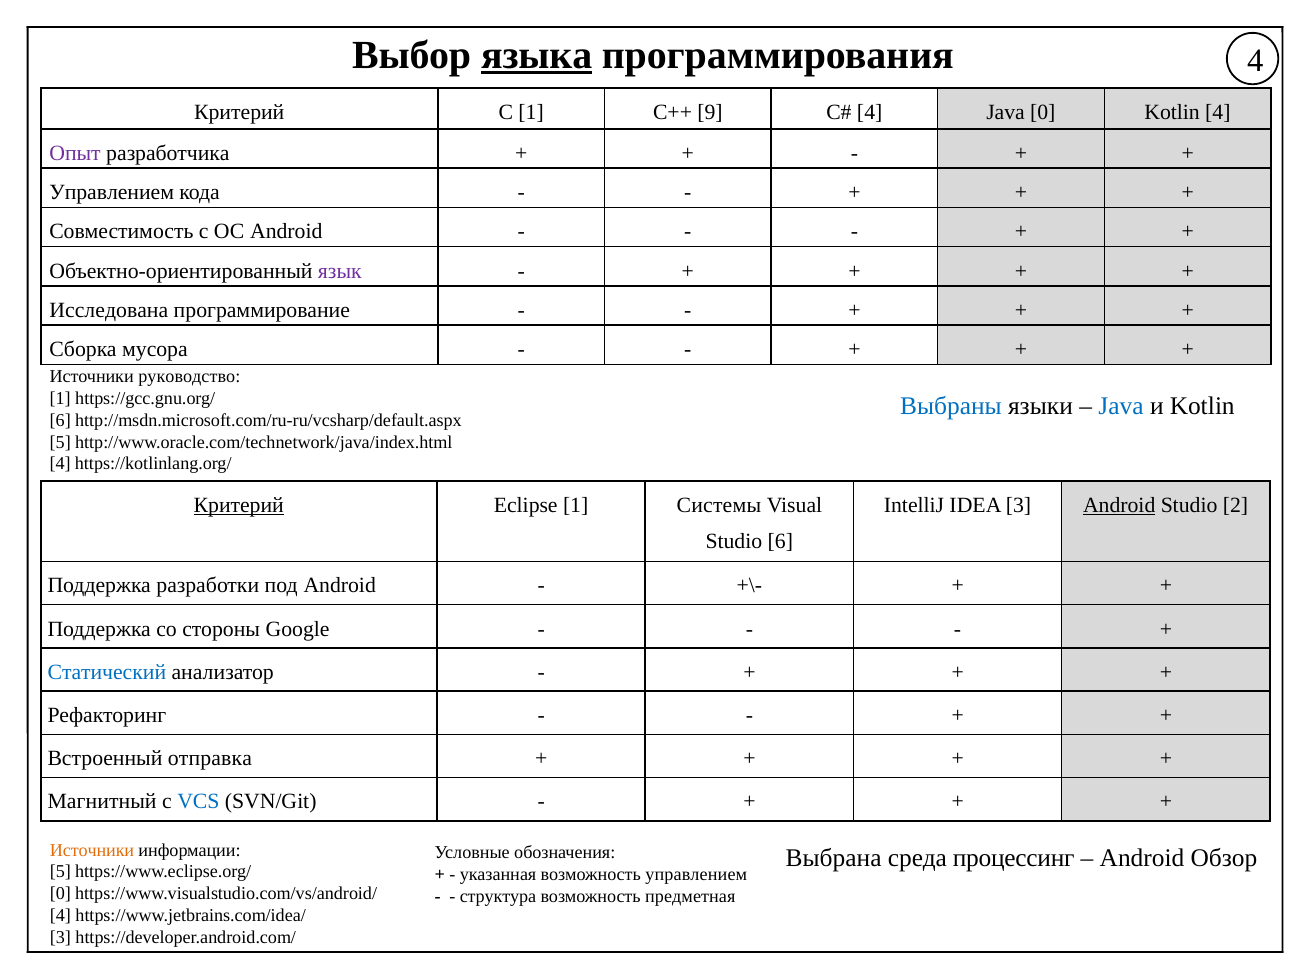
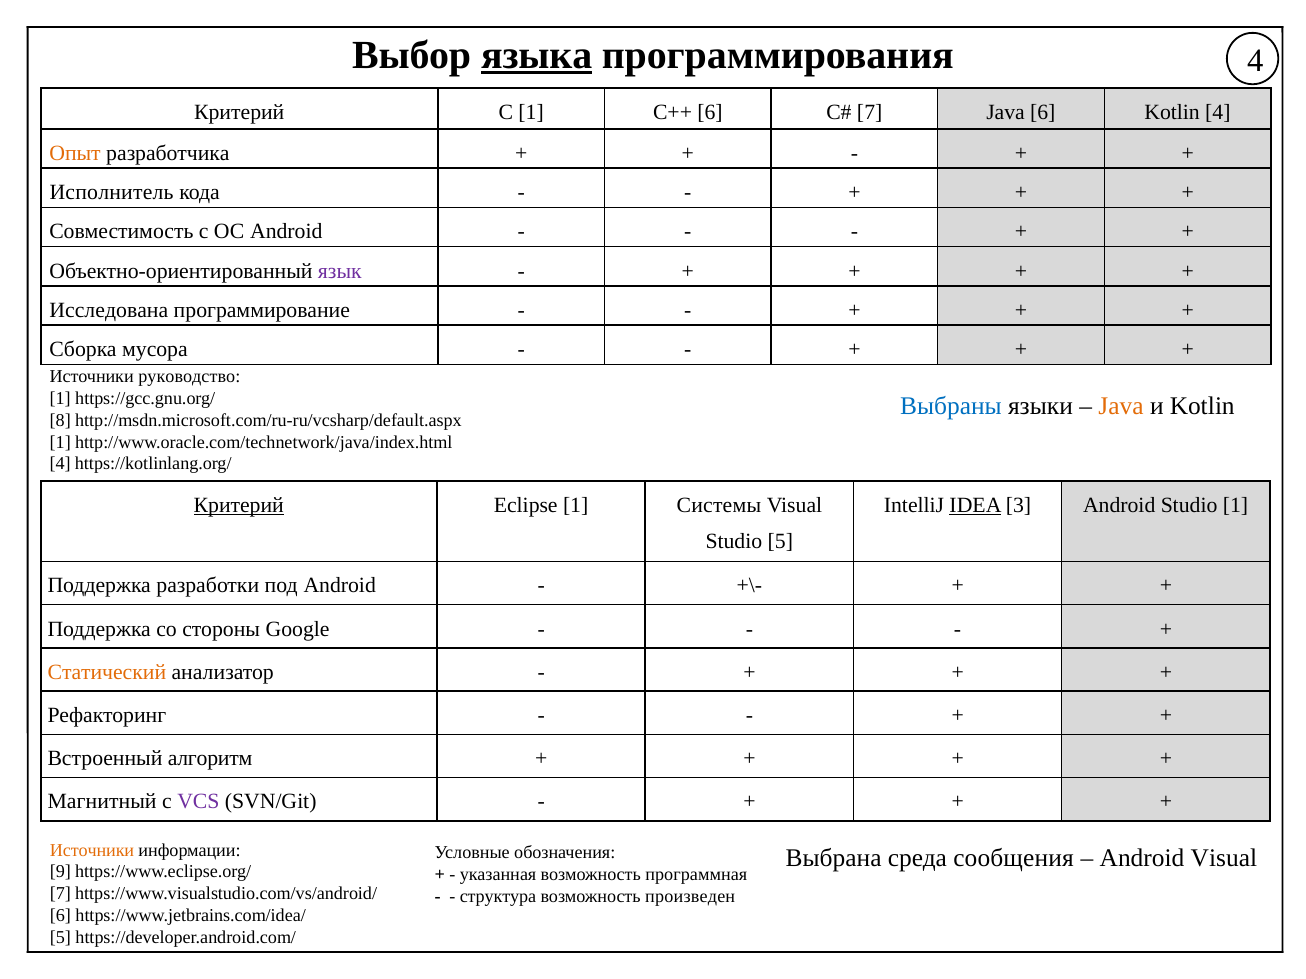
С++ 9: 9 -> 6 (710, 112)
4: 4 -> 7 (870, 112)
Java 0: 0 -> 6 (1043, 112)
Опыт colour: purple -> orange (75, 153)
Управлением: Управлением -> Исполнитель (112, 193)
Java colour: blue -> orange (1121, 406)
6: 6 -> 8 (60, 421)
5: 5 -> 1 (60, 442)
IDEA underline: none -> present (975, 506)
Android underline: present -> none (1119, 506)
Studio 2: 2 -> 1 (1236, 506)
Studio 6: 6 -> 5 (780, 542)
Статический colour: blue -> orange (107, 673)
отправка: отправка -> алгоритм (210, 759)
VCS colour: blue -> purple (198, 802)
процессинг: процессинг -> сообщения (1014, 859)
Android Обзор: Обзор -> Visual (1224, 859)
5: 5 -> 9 (60, 872)
возможность управлением: управлением -> программная (696, 875)
0: 0 -> 7 (60, 894)
предметная: предметная -> произведен (690, 897)
4: 4 -> 6 (60, 916)
3: 3 -> 5 (60, 938)
